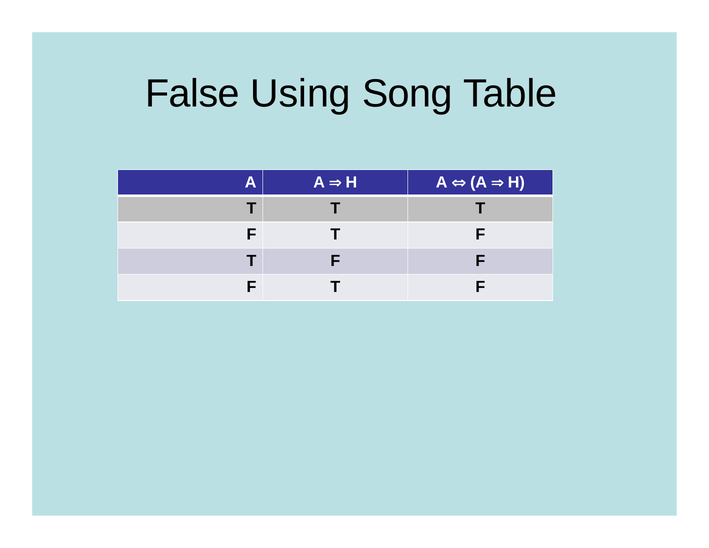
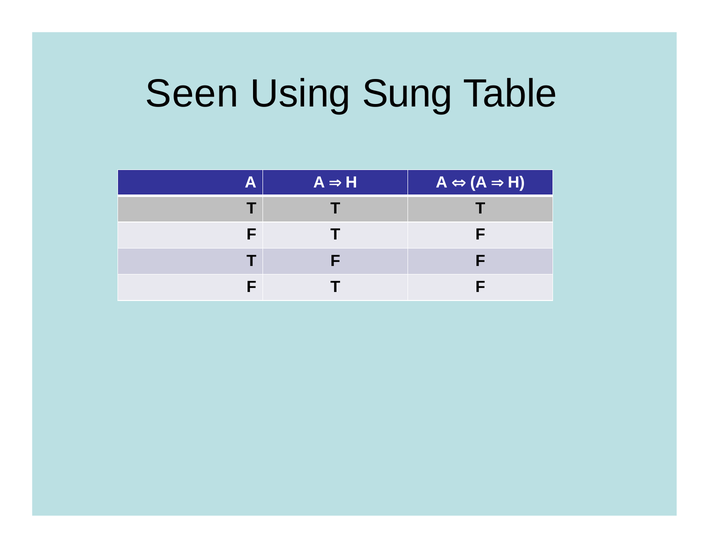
False: False -> Seen (192, 94)
Song: Song -> Sung (407, 94)
